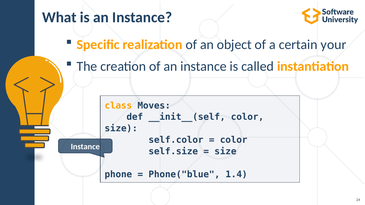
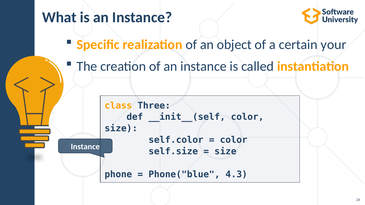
Moves: Moves -> Three (154, 106)
1.4: 1.4 -> 4.3 (236, 175)
